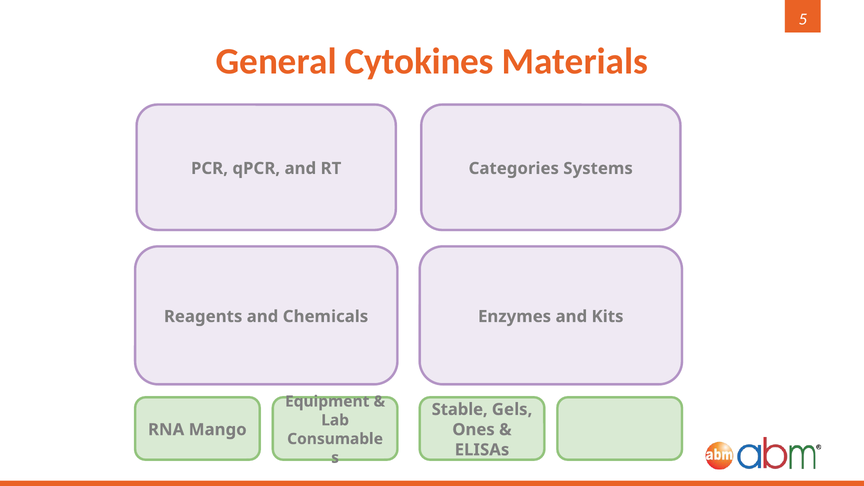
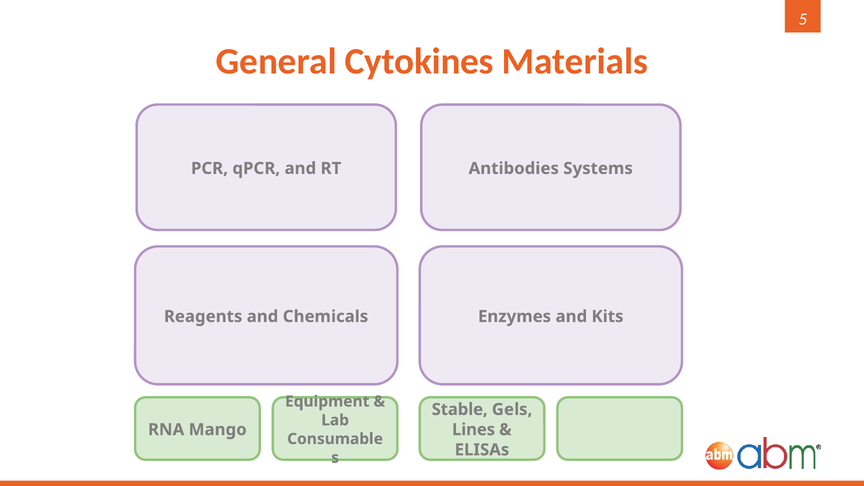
Categories: Categories -> Antibodies (514, 168)
Ones: Ones -> Lines (474, 430)
